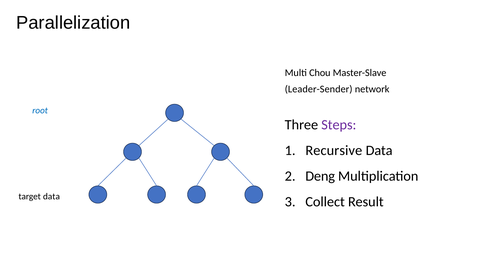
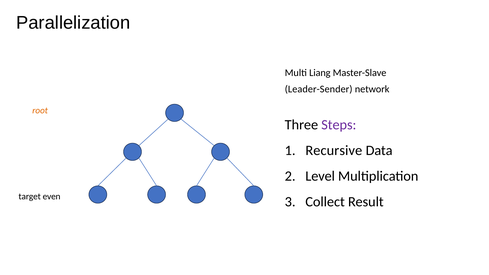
Chou: Chou -> Liang (320, 73)
root colour: blue -> orange (40, 111)
Deng: Deng -> Level (320, 176)
target data: data -> even (52, 196)
